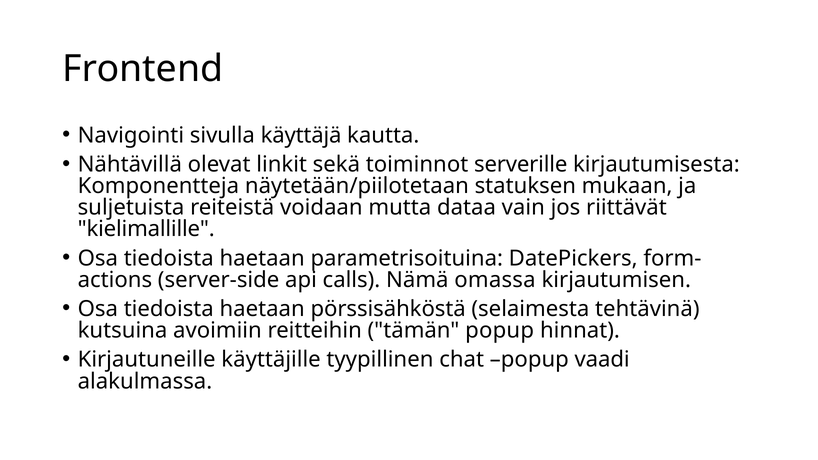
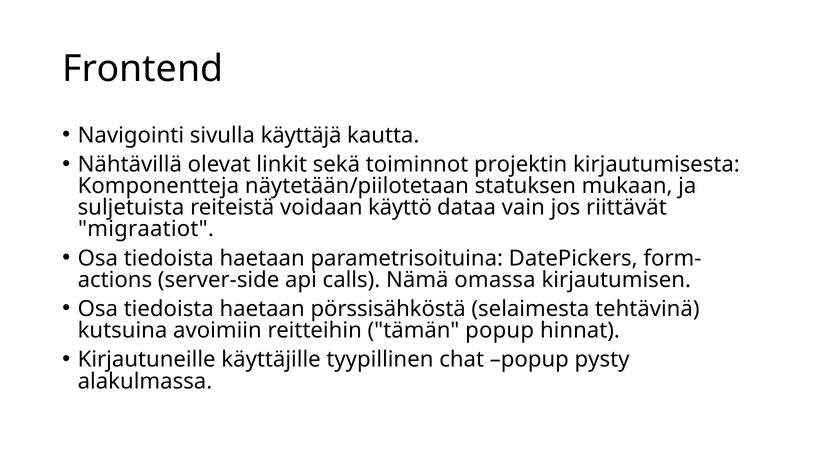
serverille: serverille -> projektin (521, 165)
mutta: mutta -> käyttö (400, 208)
kielimallille: kielimallille -> migraatiot (146, 229)
vaadi: vaadi -> pysty (602, 360)
